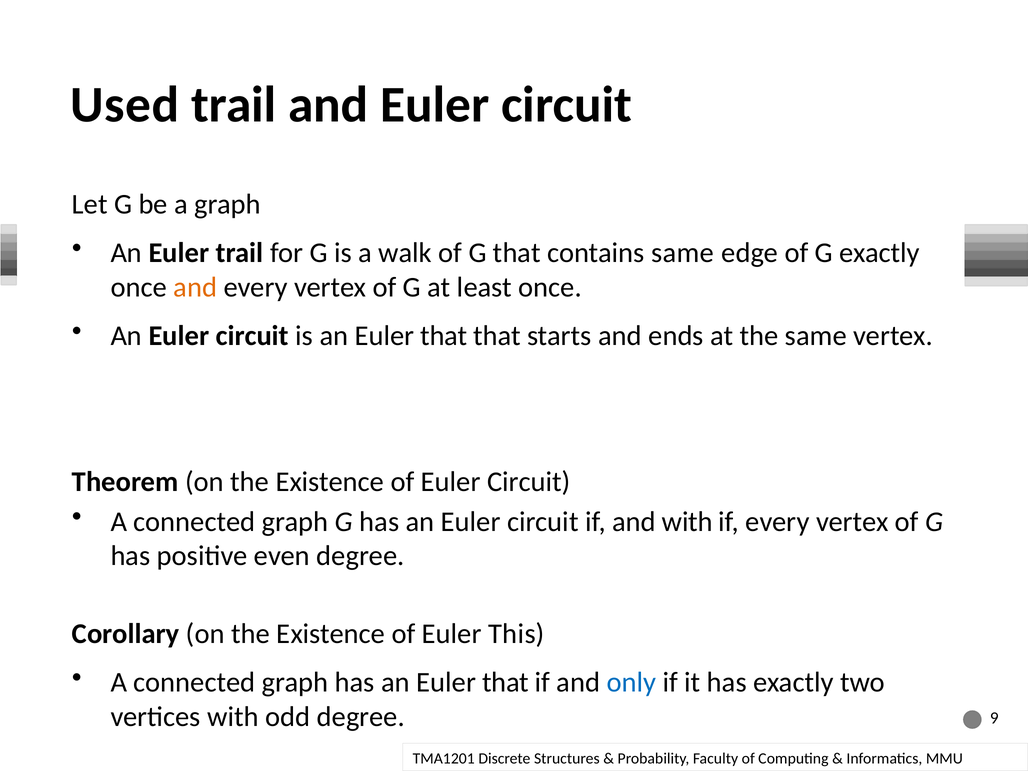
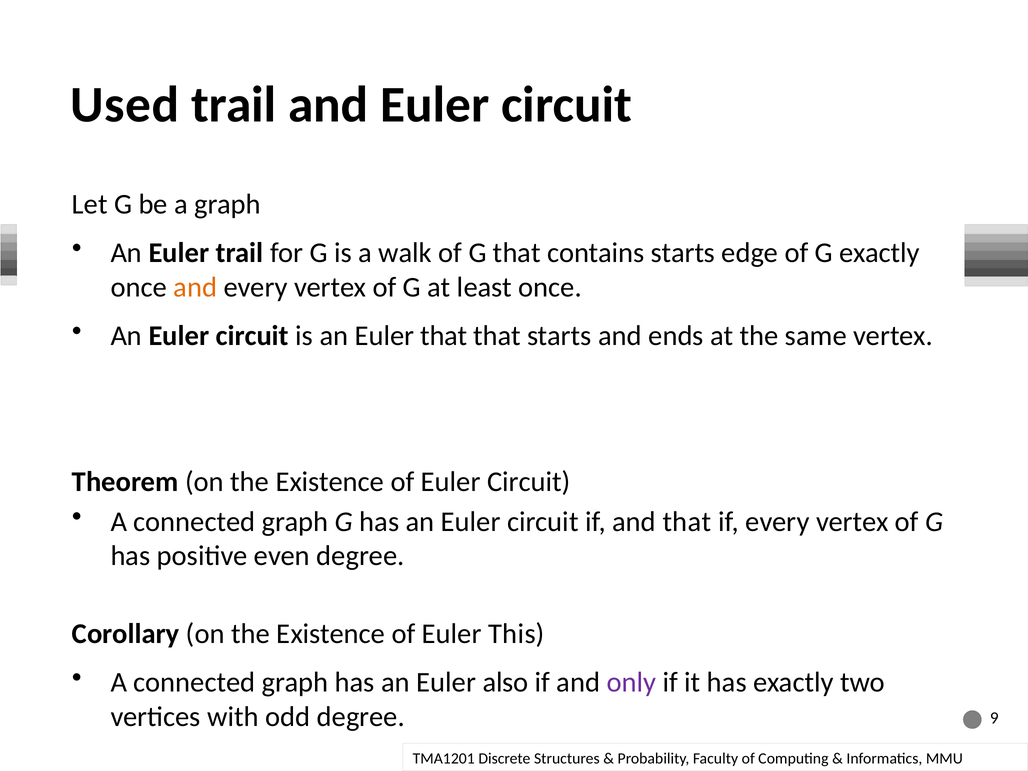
contains same: same -> starts (683, 253)
and with: with -> that (687, 522)
has an Euler that: that -> also (505, 682)
only colour: blue -> purple (631, 682)
